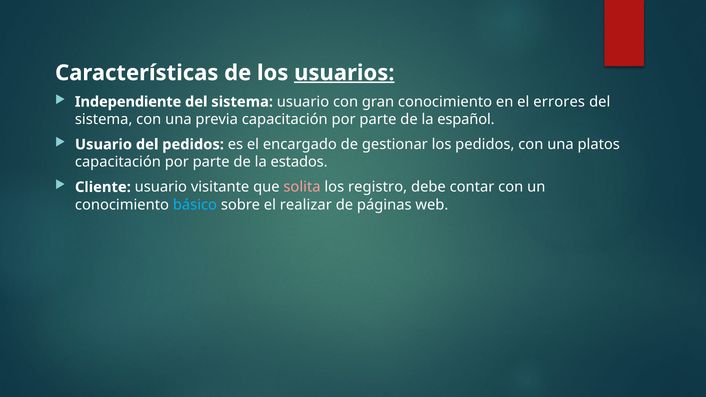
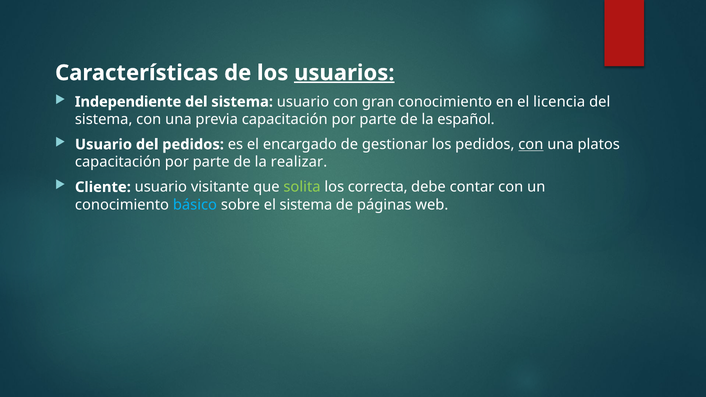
errores: errores -> licencia (559, 102)
con underline: none -> present (531, 145)
estados: estados -> realizar (299, 162)
solita colour: pink -> light green (302, 187)
registro: registro -> correcta (378, 187)
el realizar: realizar -> sistema (306, 205)
